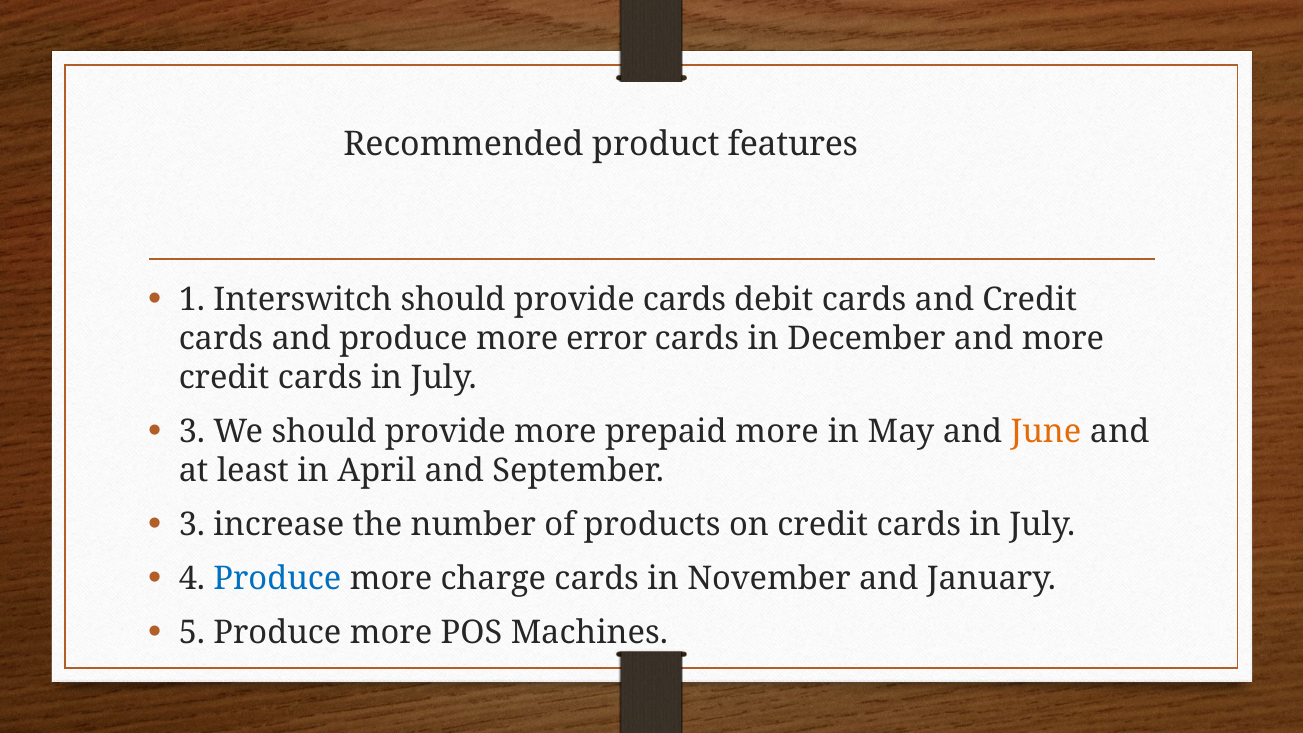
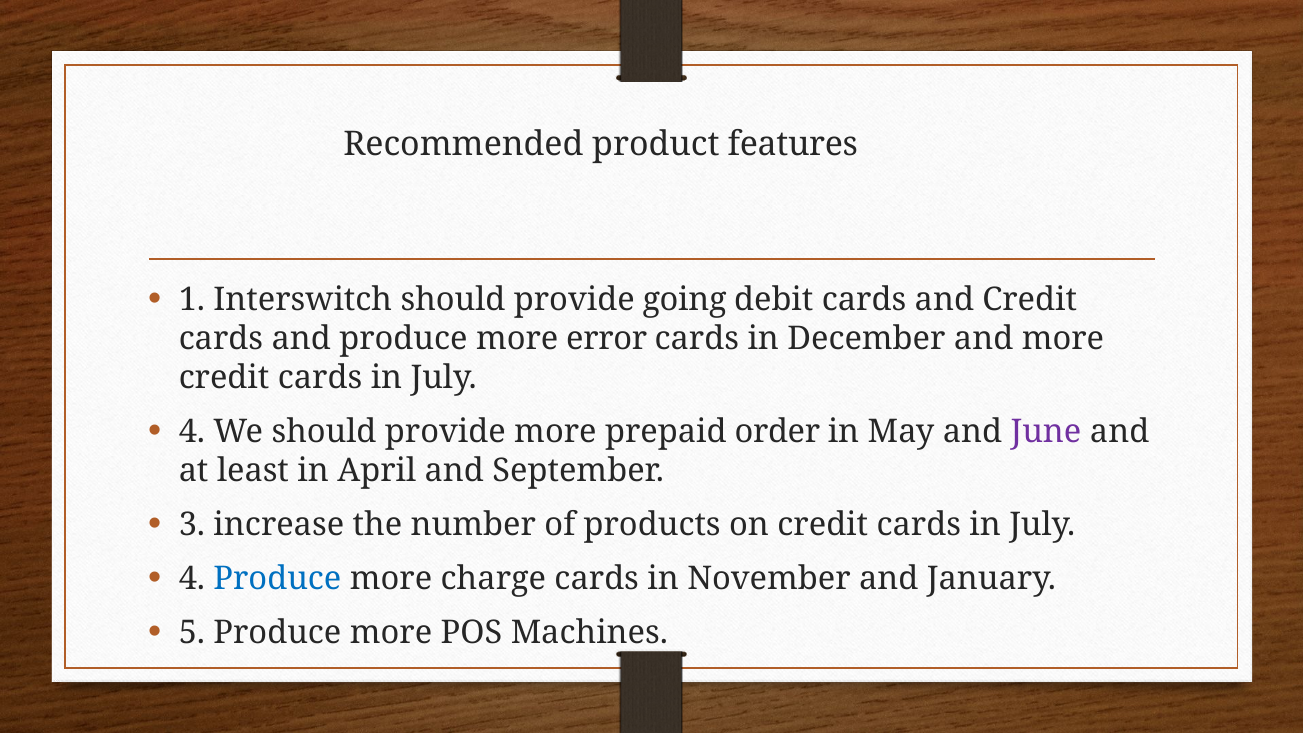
provide cards: cards -> going (685, 300)
3: 3 -> 4 (192, 432)
prepaid more: more -> order (777, 432)
June colour: orange -> purple (1046, 432)
